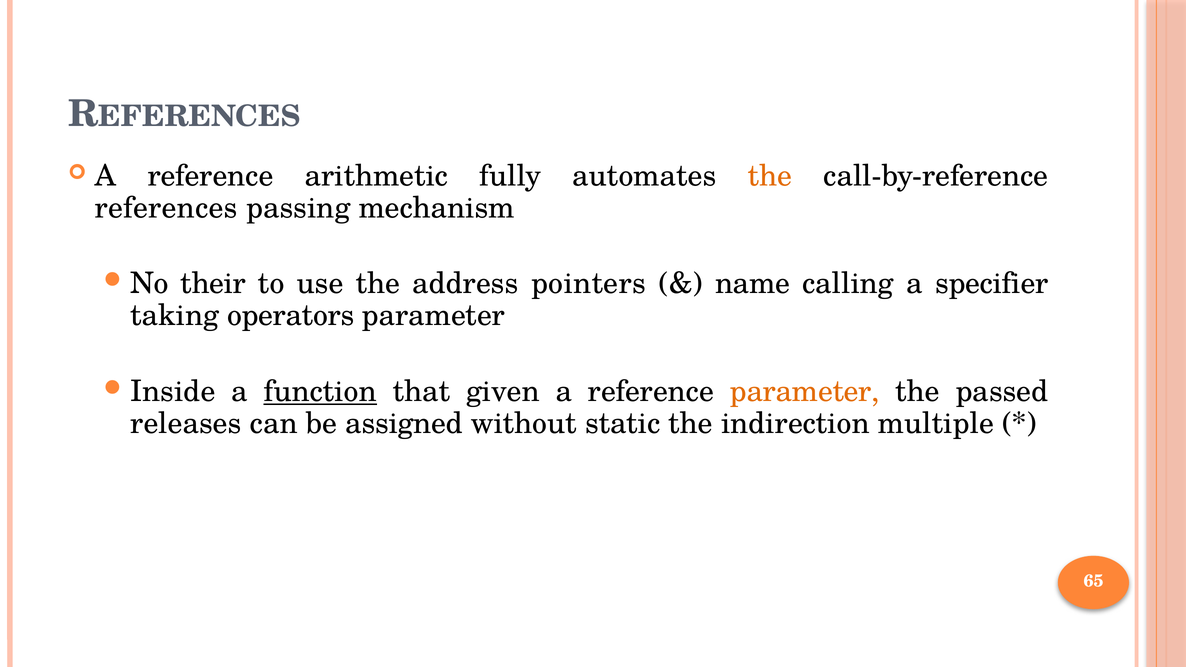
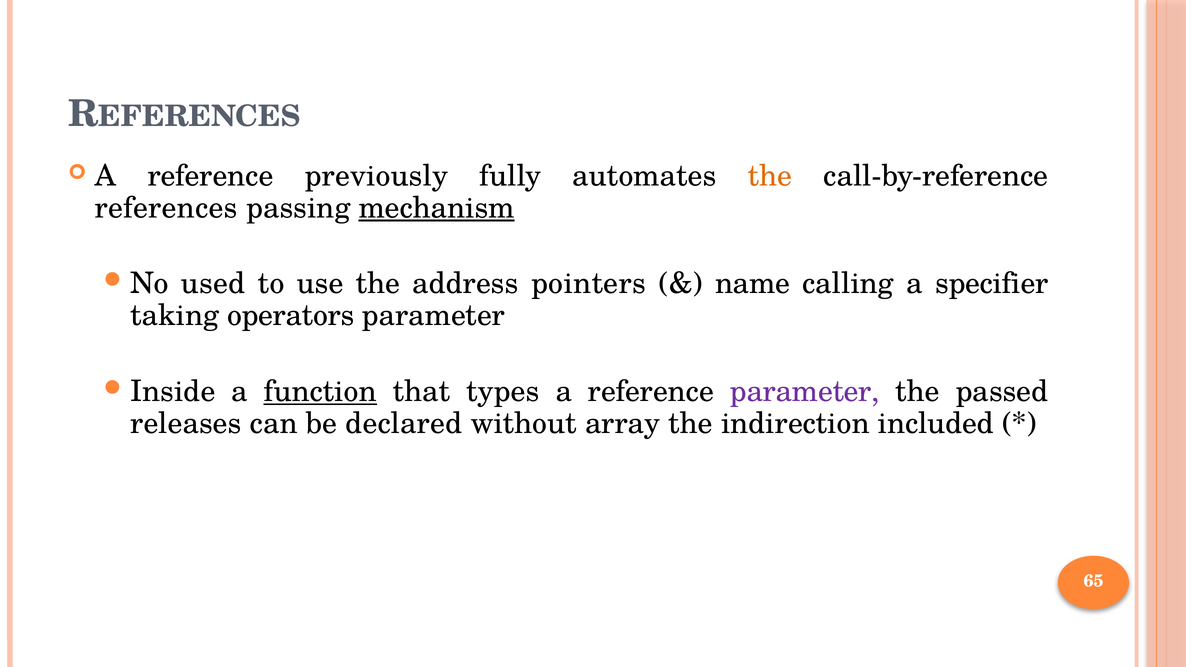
arithmetic: arithmetic -> previously (376, 176)
mechanism underline: none -> present (437, 208)
their: their -> used (213, 284)
given: given -> types (503, 392)
parameter colour: orange -> purple (805, 392)
assigned: assigned -> declared (404, 424)
static: static -> array (623, 424)
multiple: multiple -> included (936, 424)
